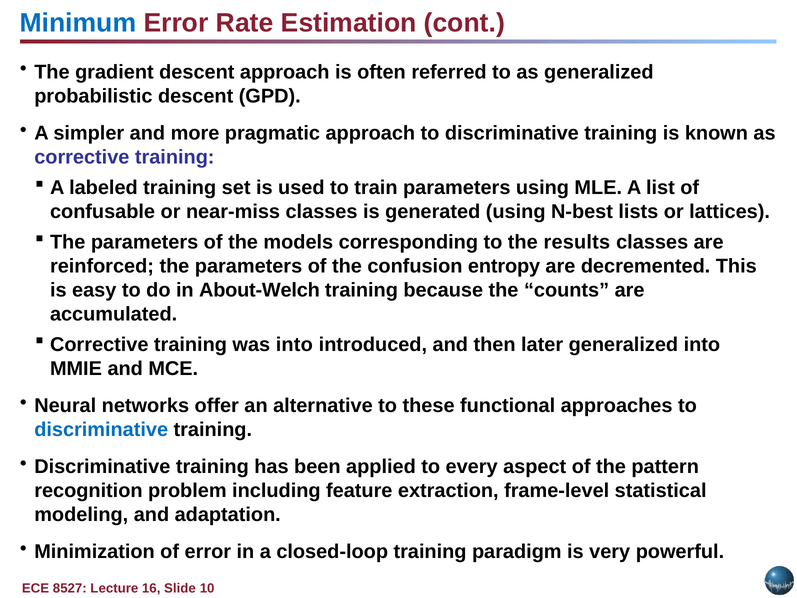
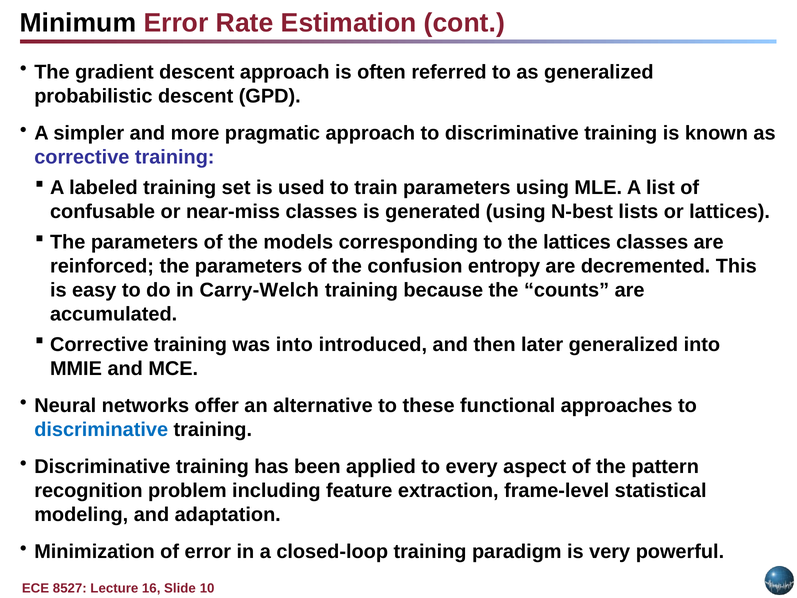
Minimum colour: blue -> black (78, 23)
the results: results -> lattices (577, 242)
About-Welch: About-Welch -> Carry-Welch (259, 290)
